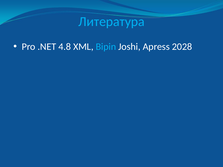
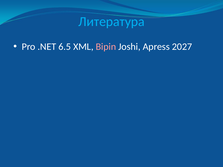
4.8: 4.8 -> 6.5 (65, 47)
Bipin colour: light blue -> pink (106, 47)
2028: 2028 -> 2027 (182, 47)
